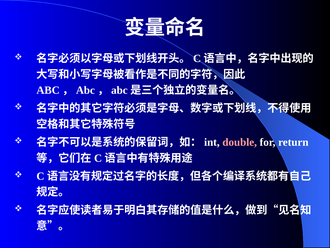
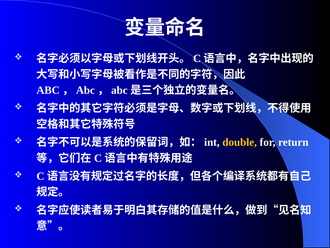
double colour: pink -> yellow (240, 142)
